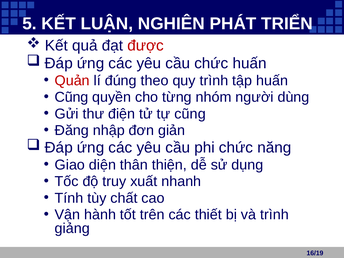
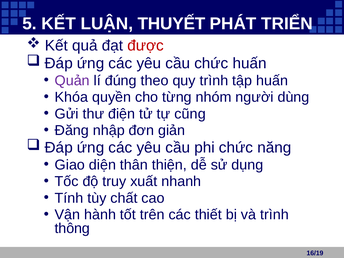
NGHIÊN: NGHIÊN -> THUYẾT (171, 24)
Quản colour: red -> purple (72, 81)
Cũng: Cũng -> Khóa (71, 97)
giảng: giảng -> thông (72, 228)
